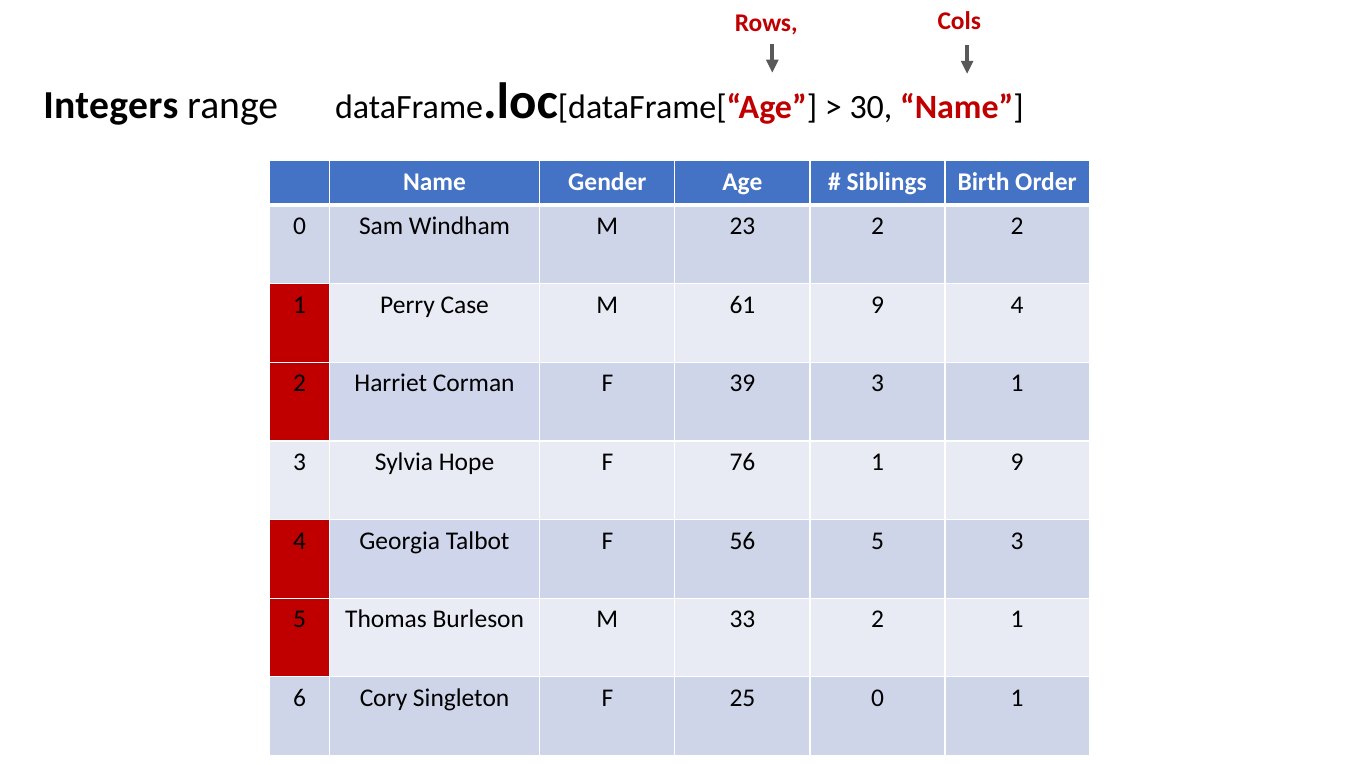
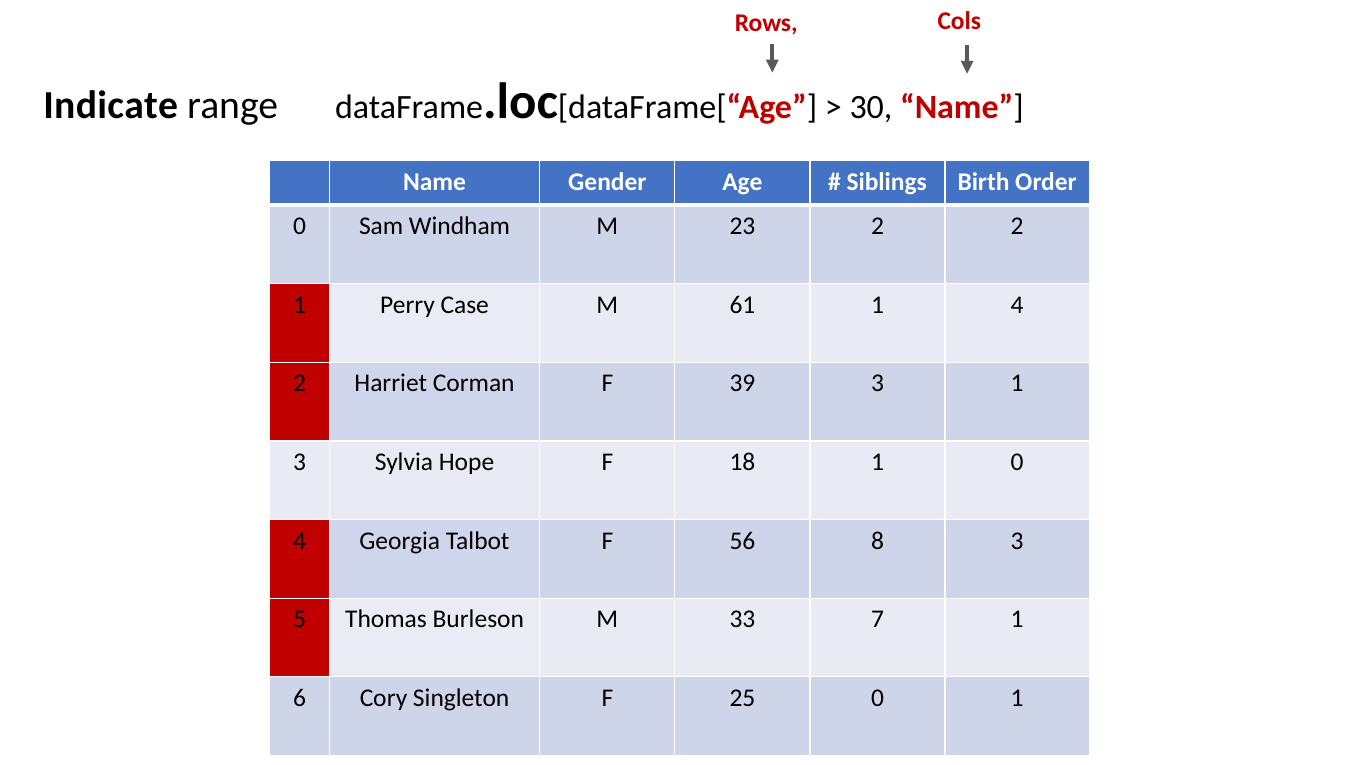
Integers: Integers -> Indicate (111, 106)
61 9: 9 -> 1 (878, 305)
76: 76 -> 18 (742, 462)
1 9: 9 -> 0 (1017, 462)
56 5: 5 -> 8 (878, 540)
33 2: 2 -> 7 (878, 619)
